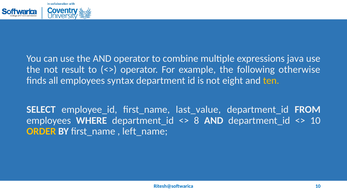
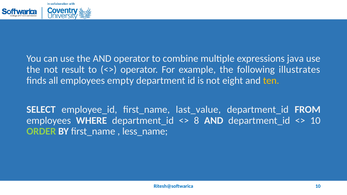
otherwise: otherwise -> illustrates (299, 70)
syntax: syntax -> empty (120, 81)
ORDER colour: yellow -> light green (41, 131)
left_name: left_name -> less_name (145, 131)
